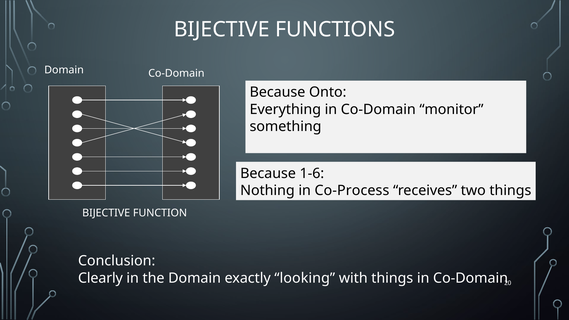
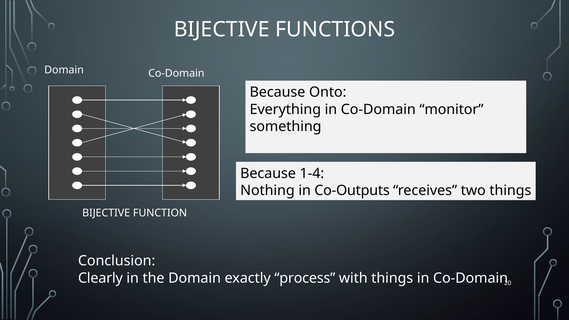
1-6: 1-6 -> 1-4 (312, 173)
Co-Process: Co-Process -> Co-Outputs (352, 191)
looking: looking -> process (305, 278)
